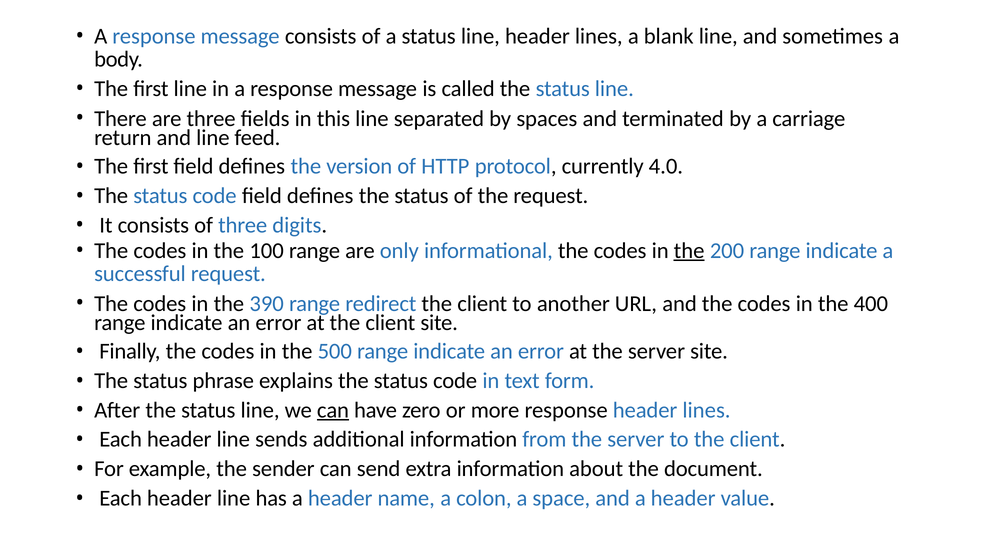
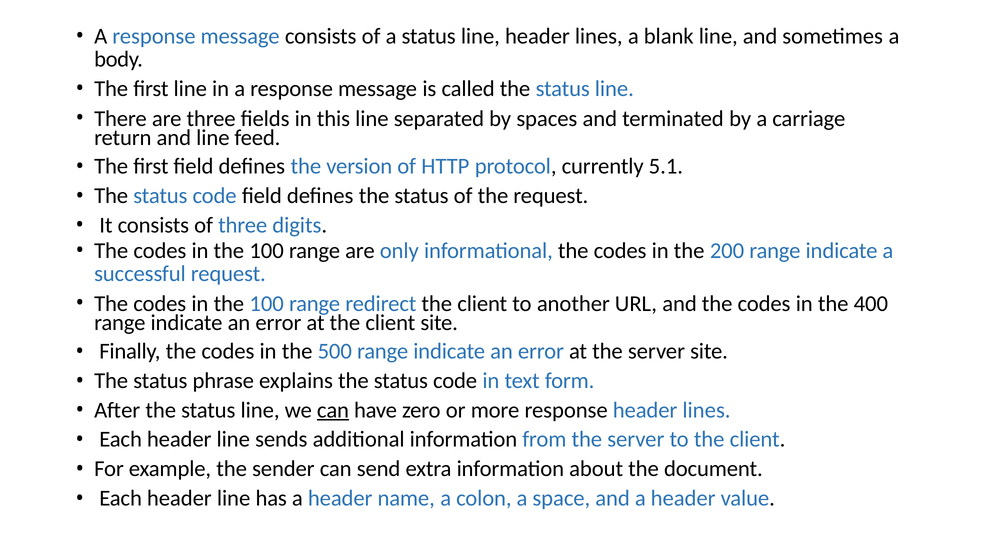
4.0: 4.0 -> 5.1 (666, 167)
the underline: present -> none (689, 251)
390: 390 -> 100 (267, 304)
